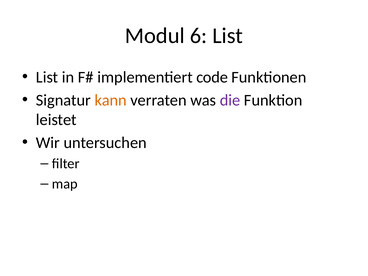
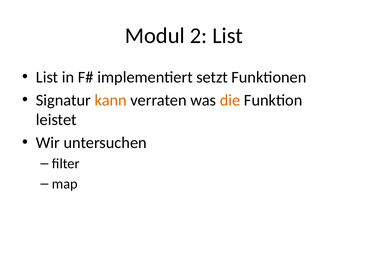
6: 6 -> 2 (199, 36)
code: code -> setzt (212, 77)
die colour: purple -> orange (230, 100)
